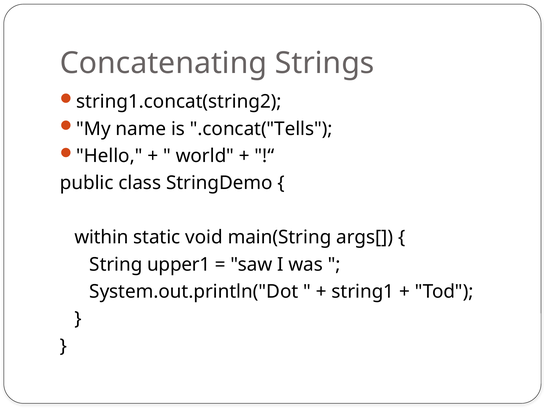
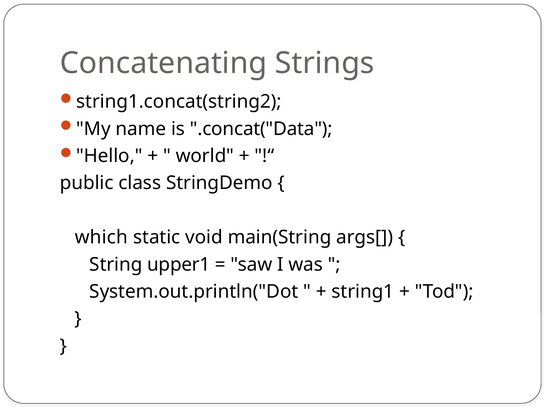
.concat("Tells: .concat("Tells -> .concat("Data (261, 129)
within: within -> which (101, 237)
